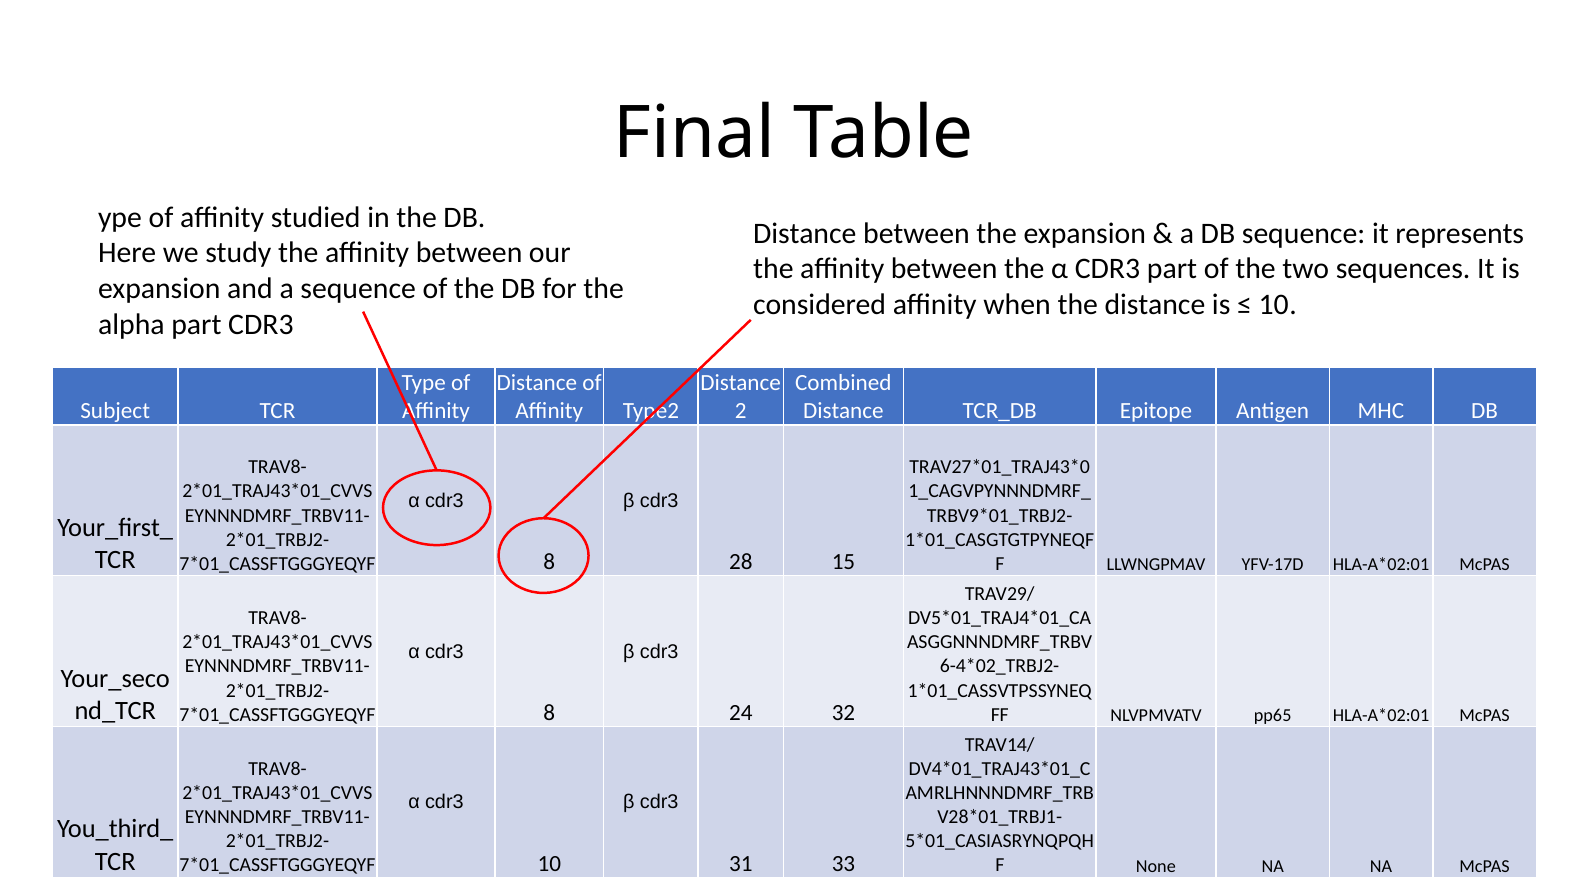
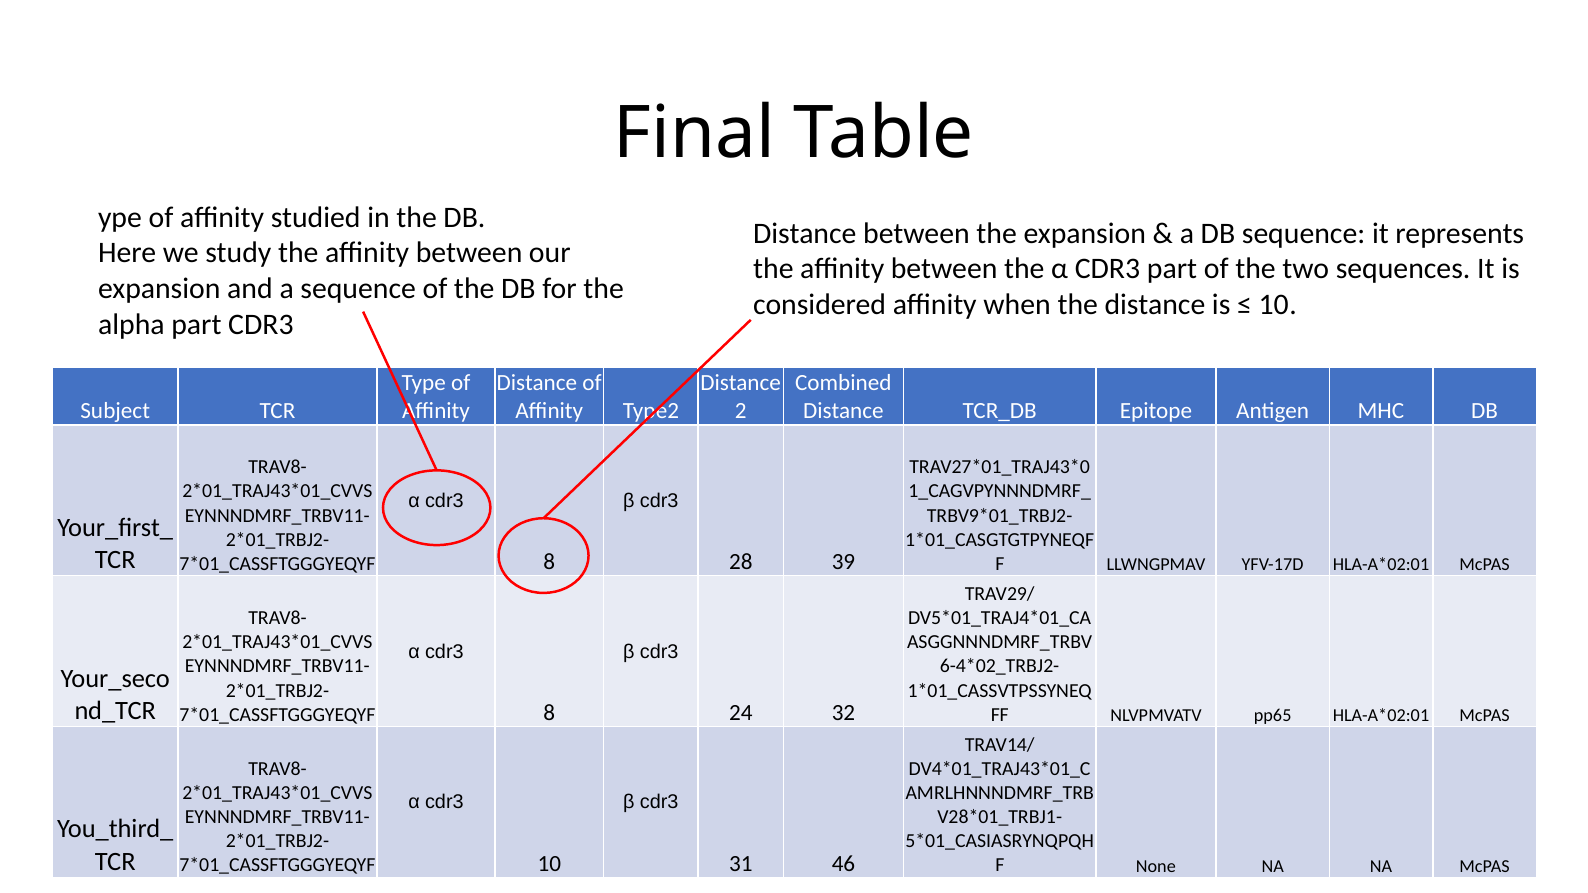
15: 15 -> 39 (843, 562)
33: 33 -> 46 (843, 864)
